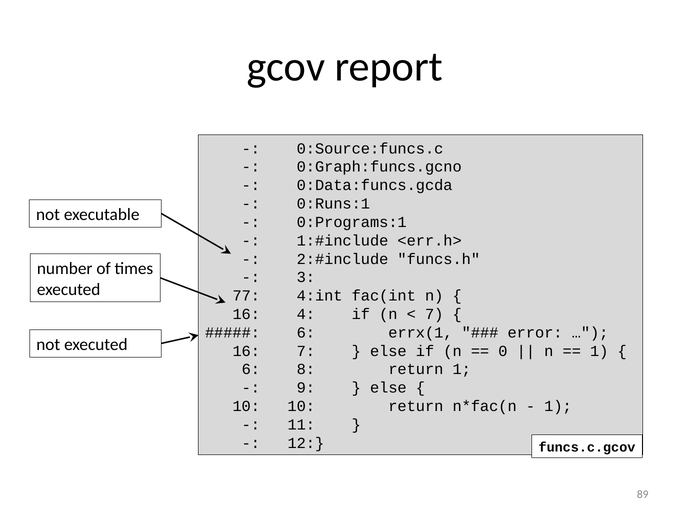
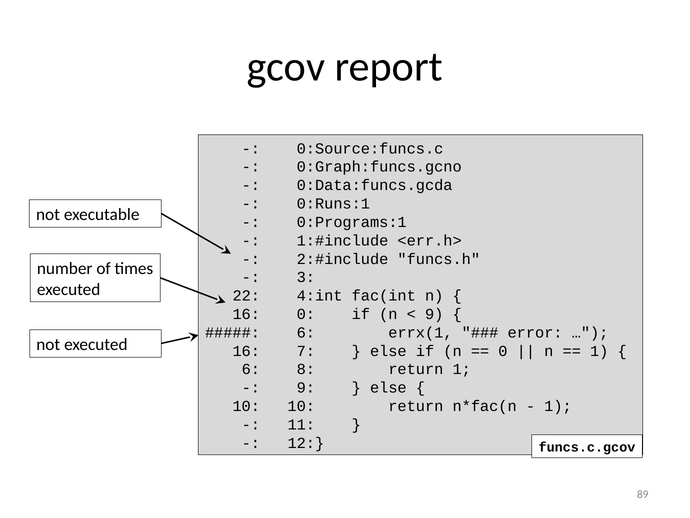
77: 77 -> 22 (246, 296)
16 4: 4 -> 0 (306, 314)
7: 7 -> 9 (434, 314)
